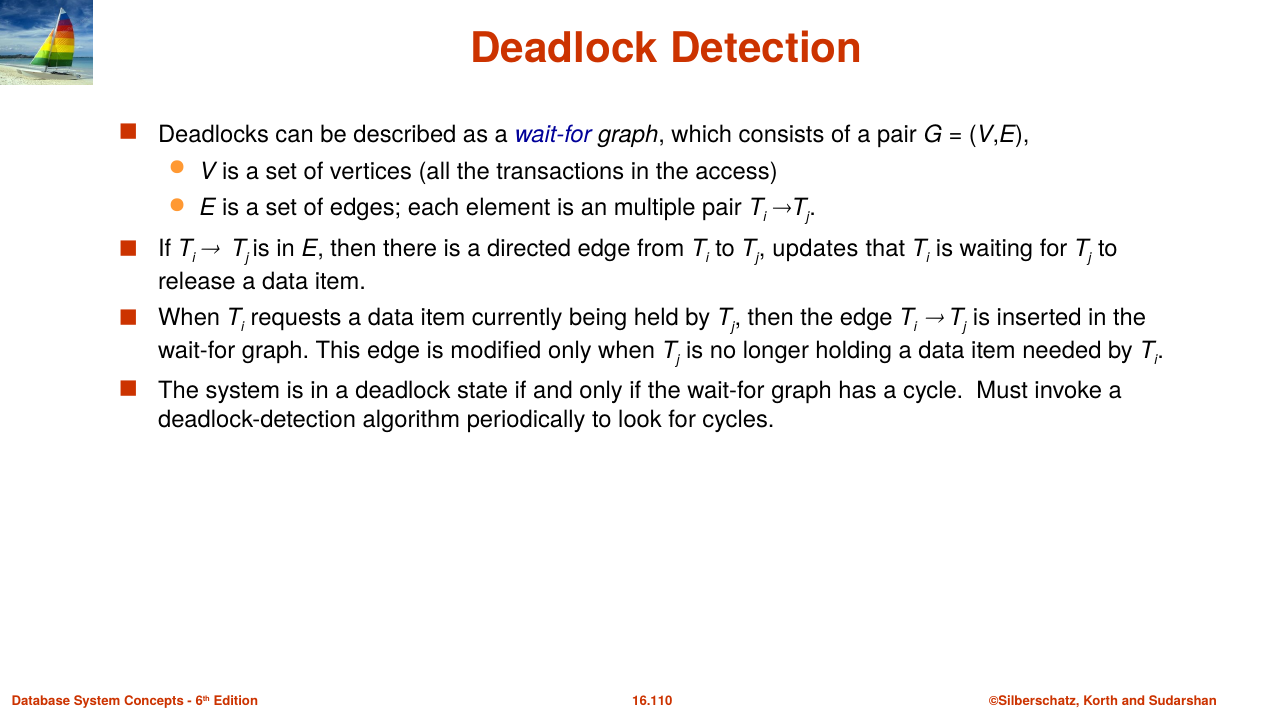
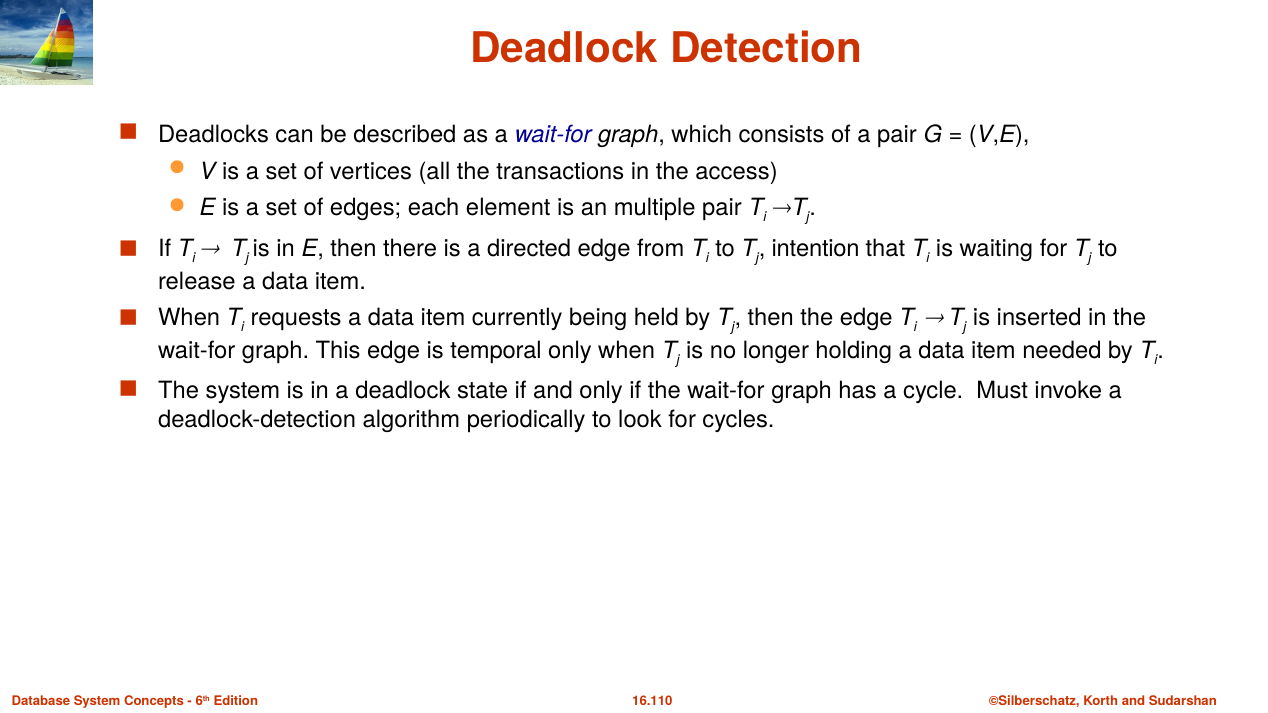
updates: updates -> intention (816, 249)
modified: modified -> temporal (496, 351)
